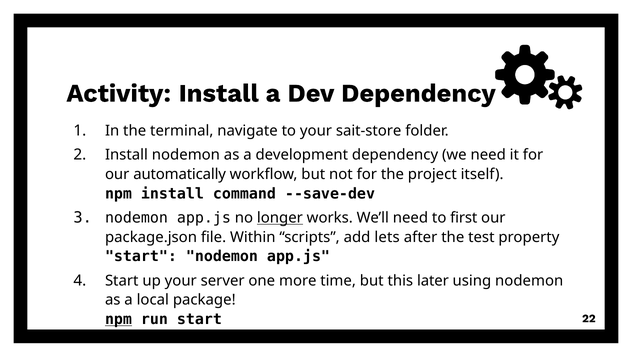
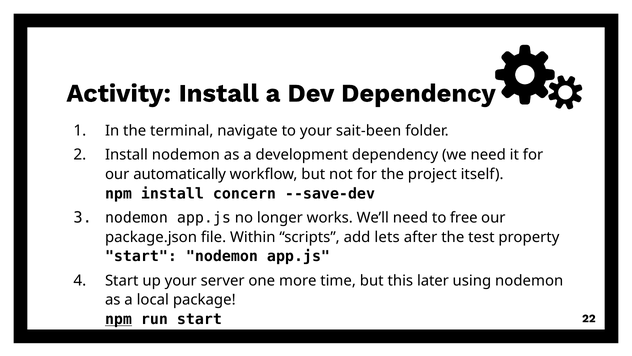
sait-store: sait-store -> sait-been (369, 131)
command: command -> concern (244, 193)
longer underline: present -> none (280, 218)
first: first -> free (464, 218)
